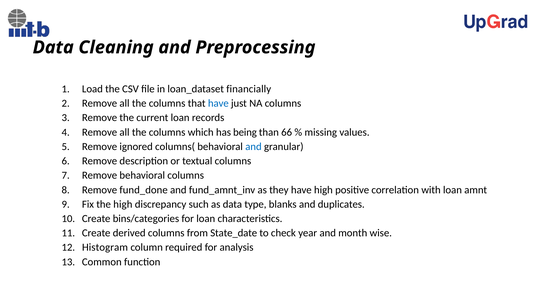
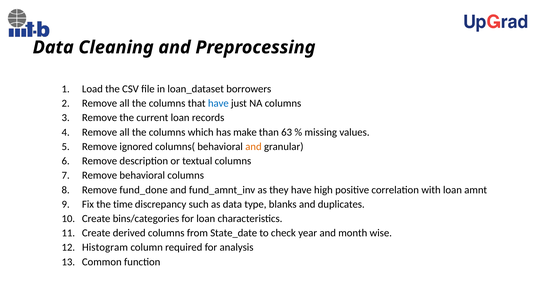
financially: financially -> borrowers (249, 89)
being: being -> make (245, 132)
66: 66 -> 63 (287, 132)
and colour: blue -> orange (253, 147)
the high: high -> time (123, 204)
